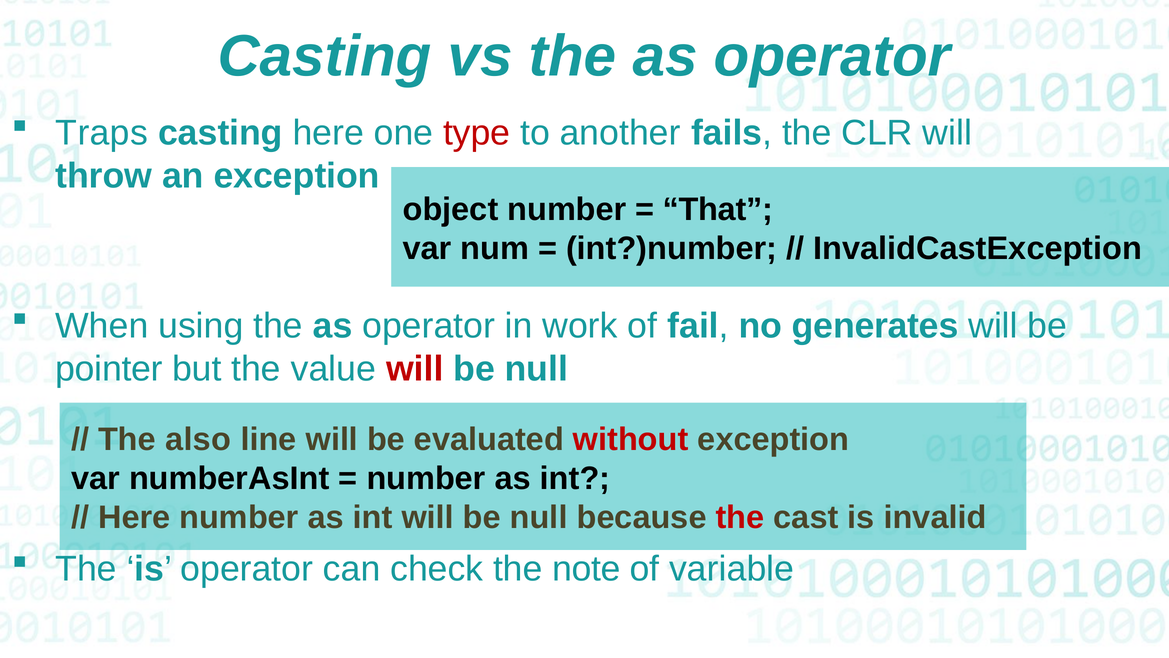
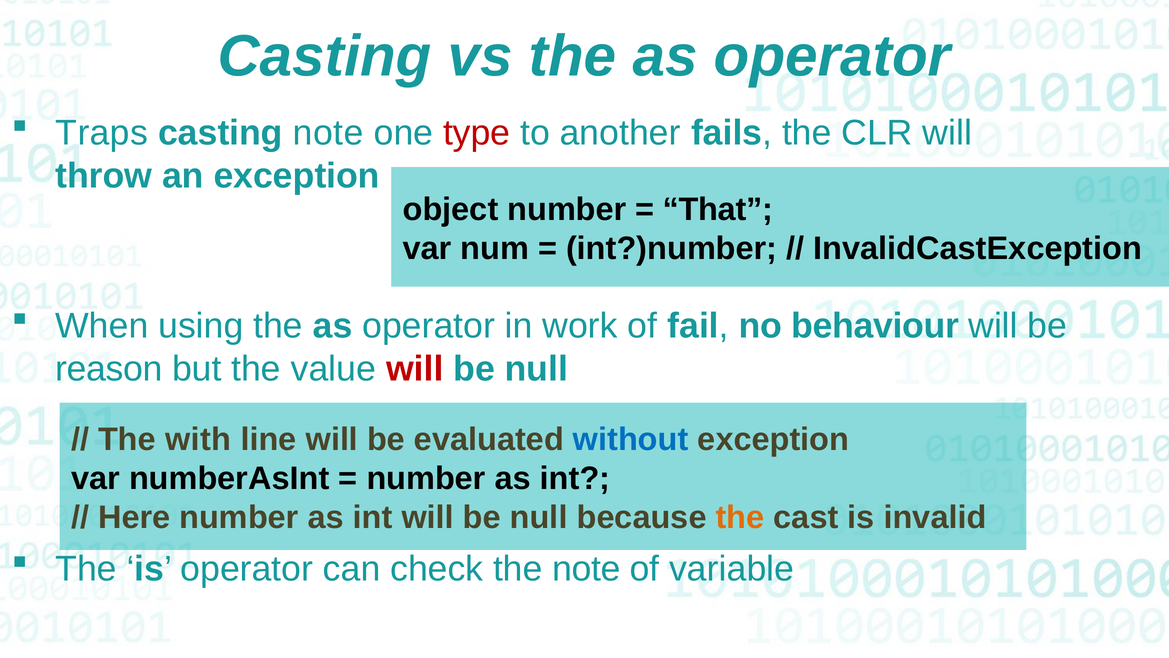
casting here: here -> note (328, 133)
generates: generates -> behaviour (875, 326)
pointer: pointer -> reason (109, 369)
also: also -> with (198, 439)
without colour: red -> blue (631, 439)
the colour: red -> orange (740, 517)
